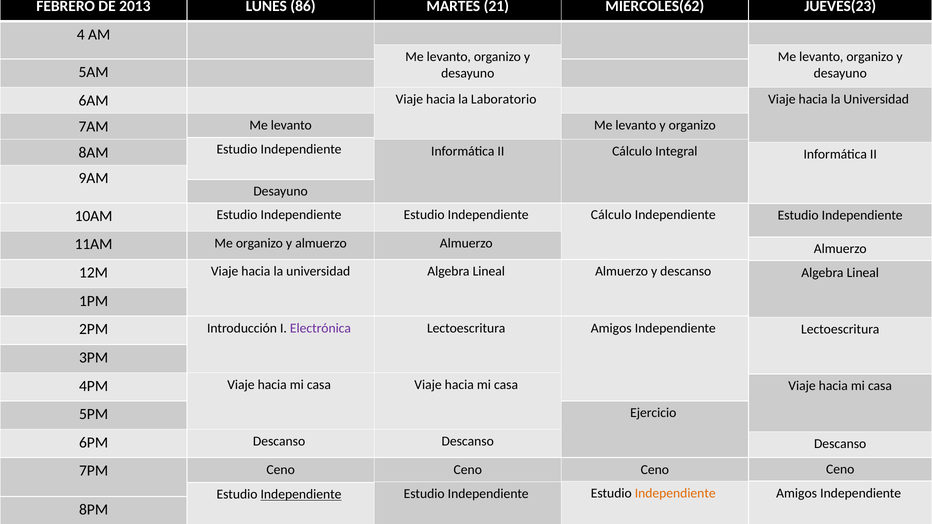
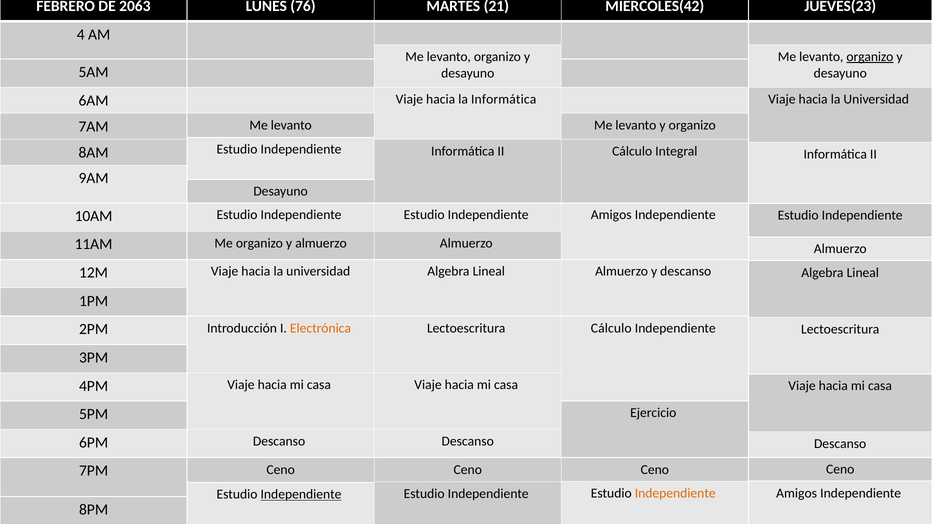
2013: 2013 -> 2063 (135, 6)
86: 86 -> 76 (303, 6)
MIERCOLES(62: MIERCOLES(62 -> MIERCOLES(42 (655, 6)
organizo underline: none -> present (870, 57)
la Laboratorio: Laboratorio -> Informática (504, 99)
Independiente Cálculo: Cálculo -> Amigos (611, 215)
Electrónica colour: purple -> orange (320, 328)
Lectoescritura Amigos: Amigos -> Cálculo (611, 328)
